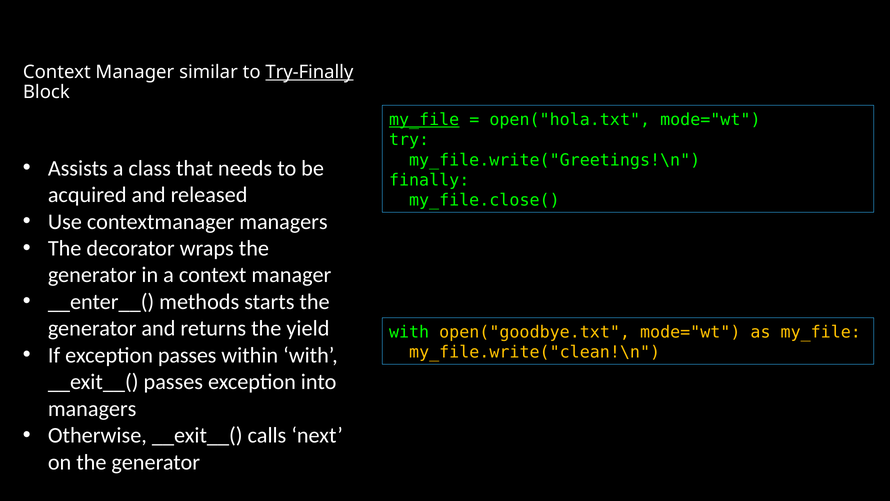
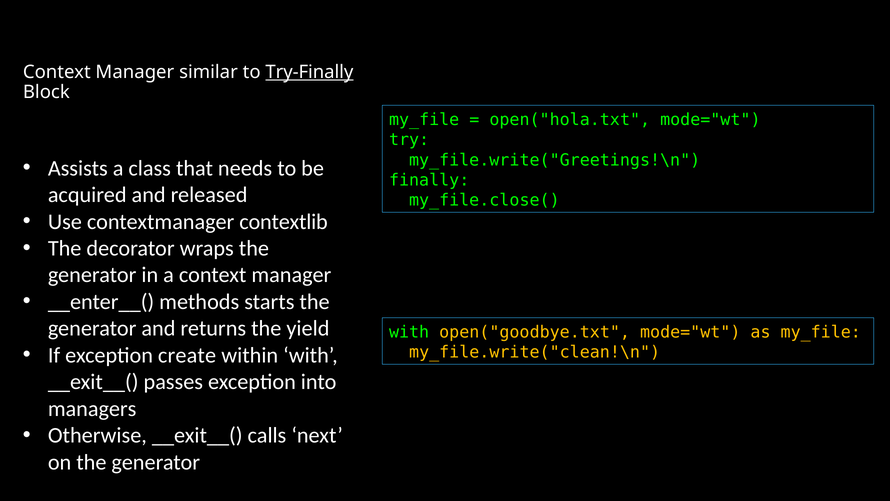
my_file underline: present -> none (424, 120)
contextmanager managers: managers -> contextlib (284, 222)
exception passes: passes -> create (187, 355)
